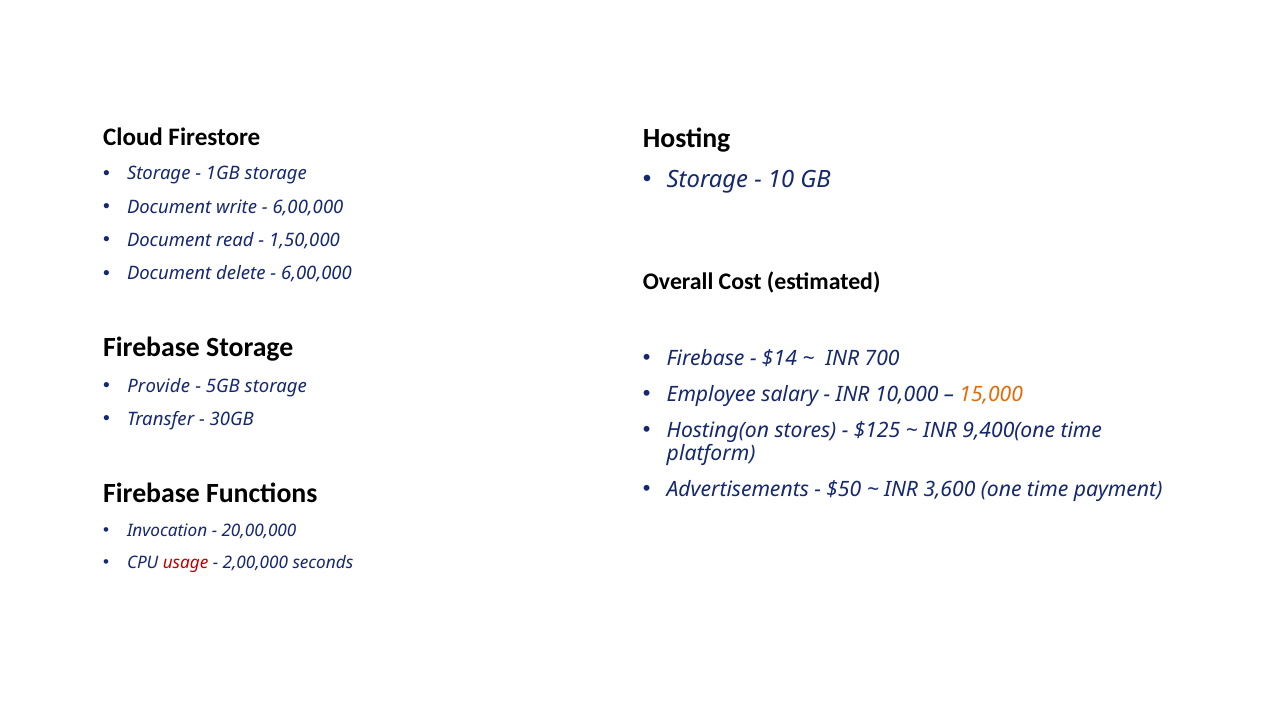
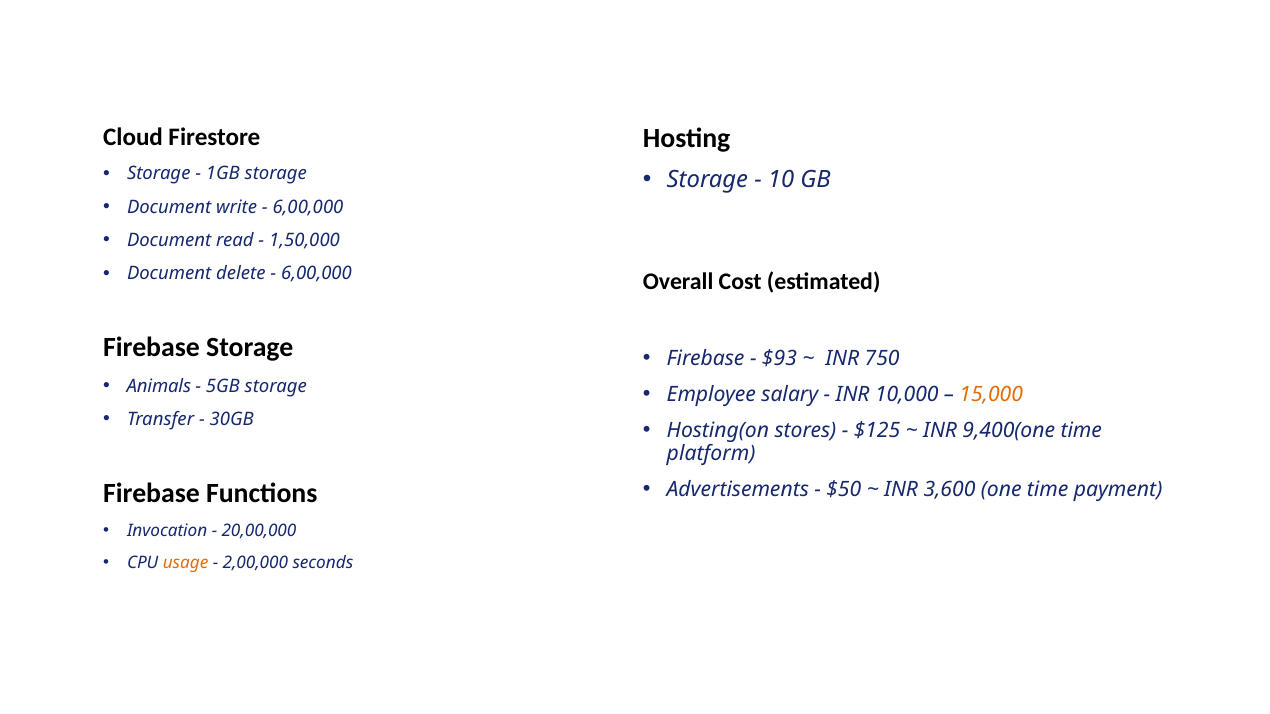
$14: $14 -> $93 (779, 358)
700: 700 -> 750 (882, 358)
Provide: Provide -> Animals (159, 386)
usage colour: red -> orange (186, 563)
